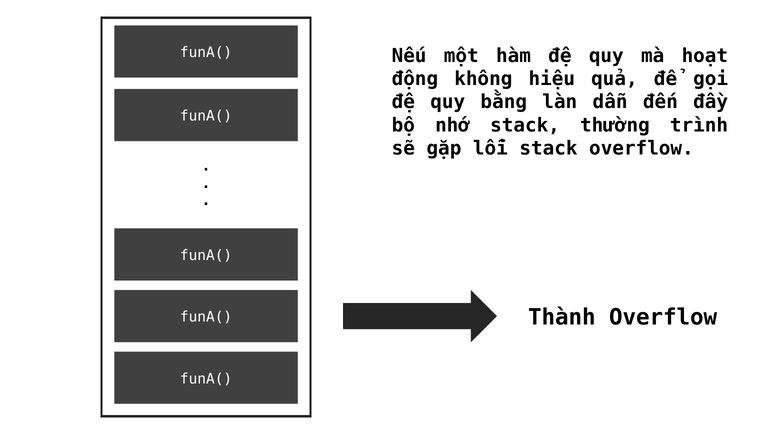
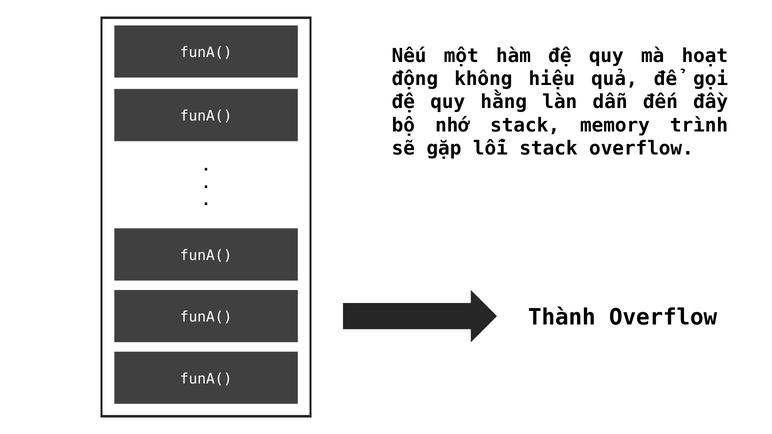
bằng: bằng -> hằng (504, 102)
thường: thường -> memory (615, 125)
